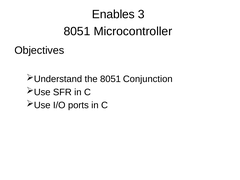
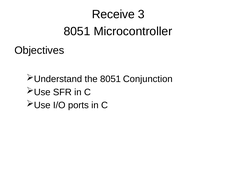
Enables: Enables -> Receive (113, 14)
